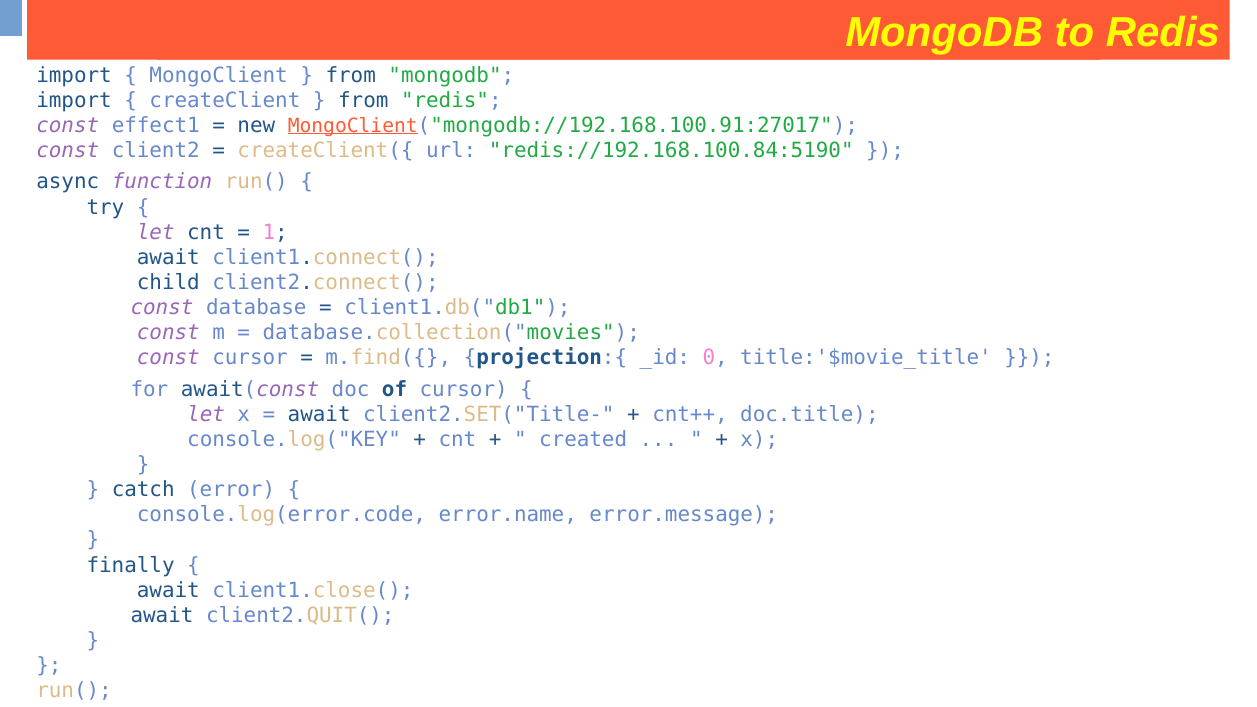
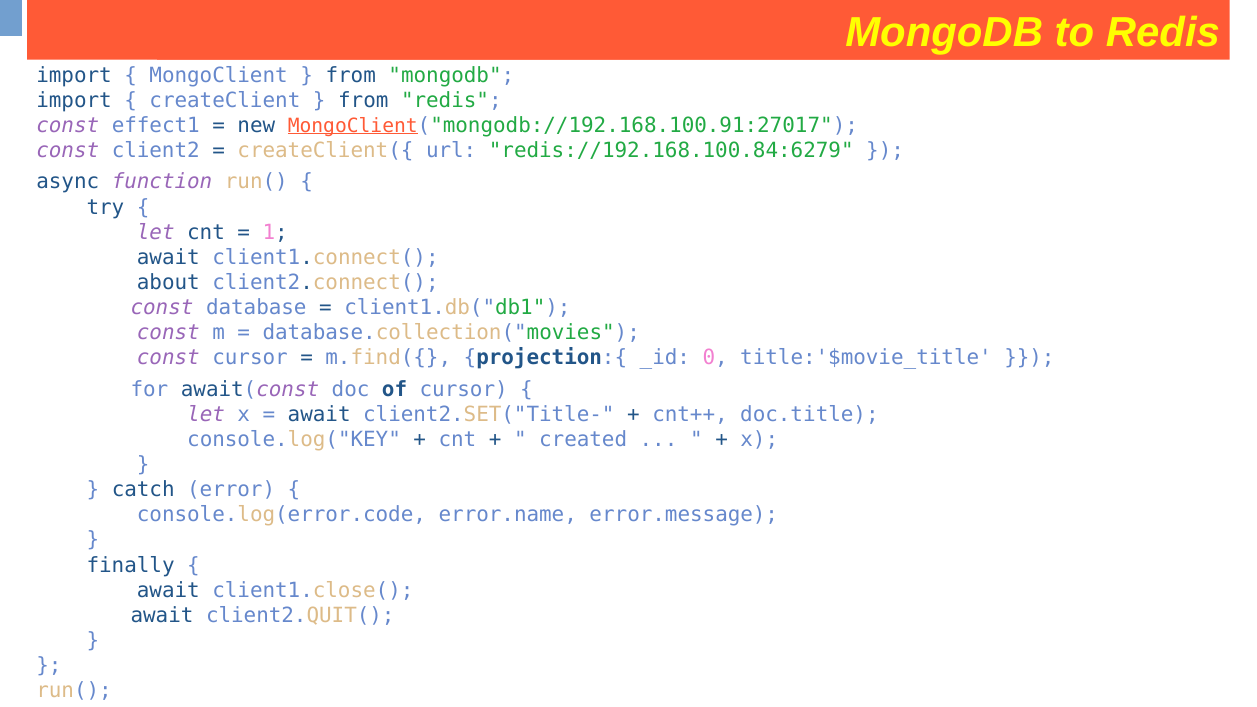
redis://192.168.100.84:5190: redis://192.168.100.84:5190 -> redis://192.168.100.84:6279 (671, 151)
child: child -> about (168, 283)
